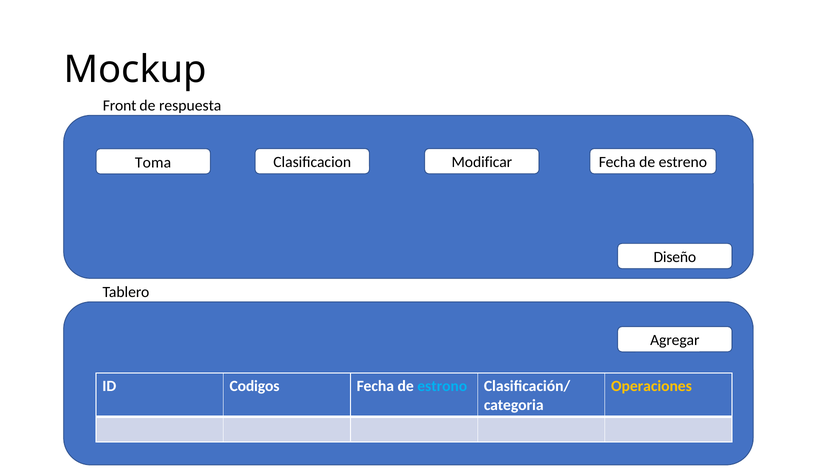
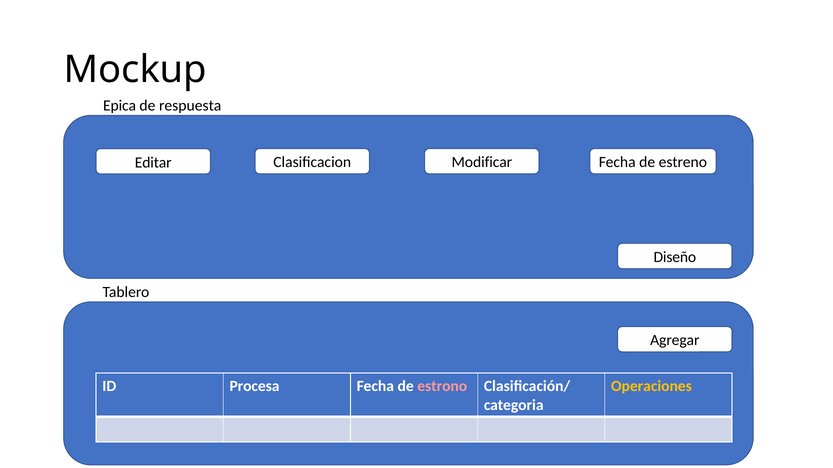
Front: Front -> Epica (120, 106)
Toma: Toma -> Editar (153, 163)
Codigos: Codigos -> Procesa (255, 386)
estrono colour: light blue -> pink (442, 386)
